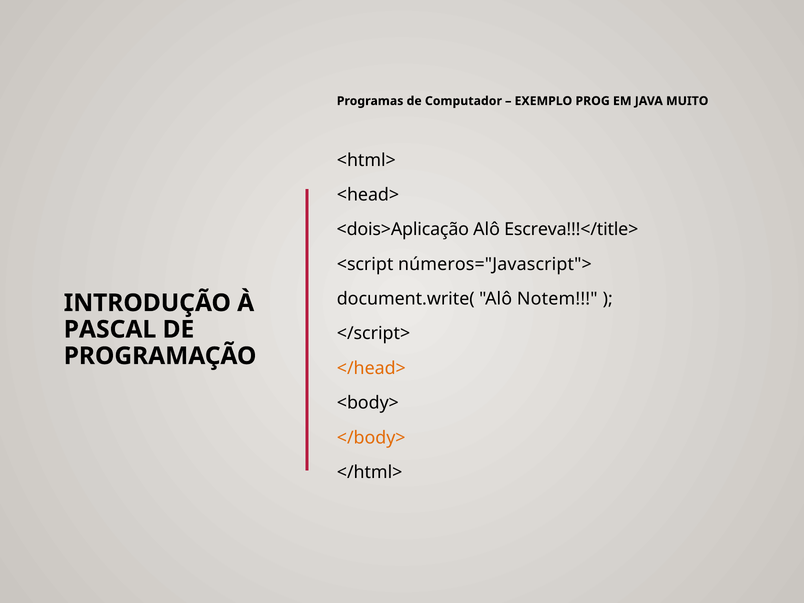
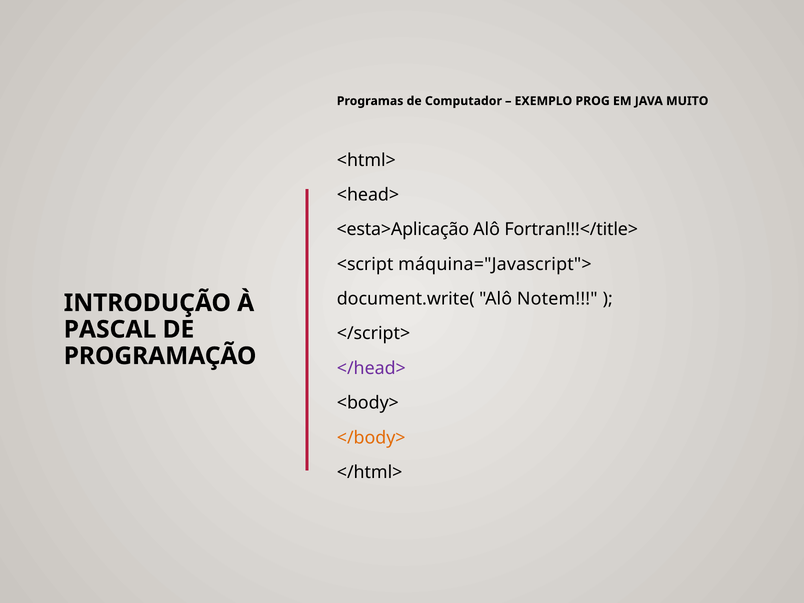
<dois>Aplicação: <dois>Aplicação -> <esta>Aplicação (403, 230)
Escreva!!!</title>: Escreva!!!</title> -> Fortran!!!</title> (571, 230)
números="Javascript">: números="Javascript"> -> máquina="Javascript"> (495, 264)
</head> colour: orange -> purple (371, 368)
